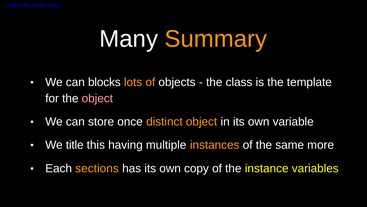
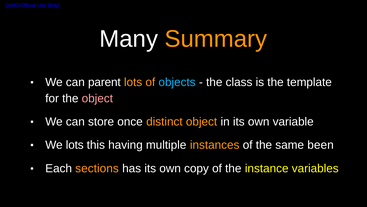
blocks: blocks -> parent (104, 82)
objects colour: white -> light blue (177, 82)
We title: title -> lots (75, 145)
more: more -> been (321, 145)
